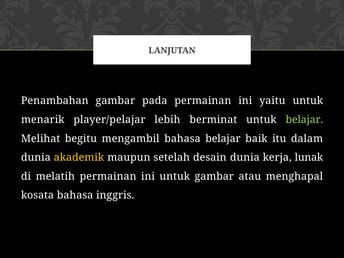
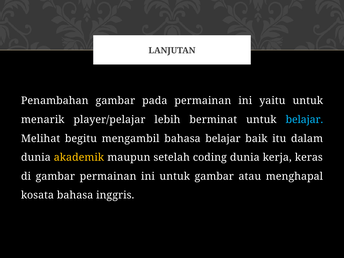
belajar colour: light green -> light blue (304, 120)
desain: desain -> coding (210, 157)
lunak: lunak -> keras (309, 157)
di melatih: melatih -> gambar (55, 176)
